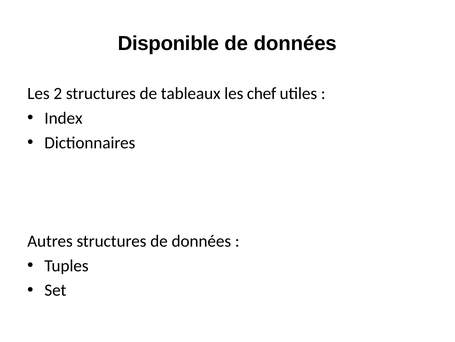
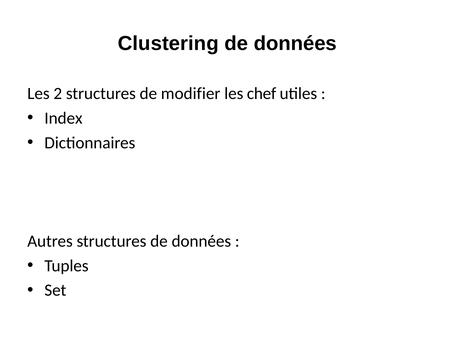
Disponible: Disponible -> Clustering (168, 44)
tableaux: tableaux -> modifier (191, 93)
